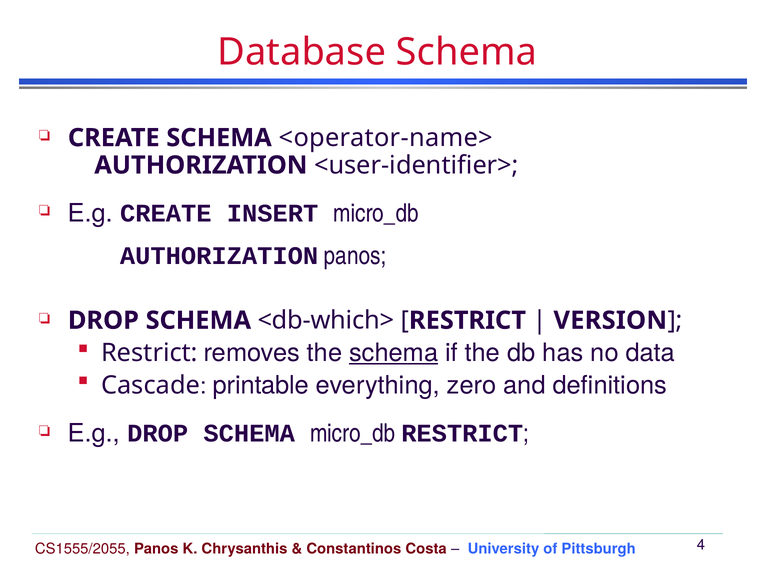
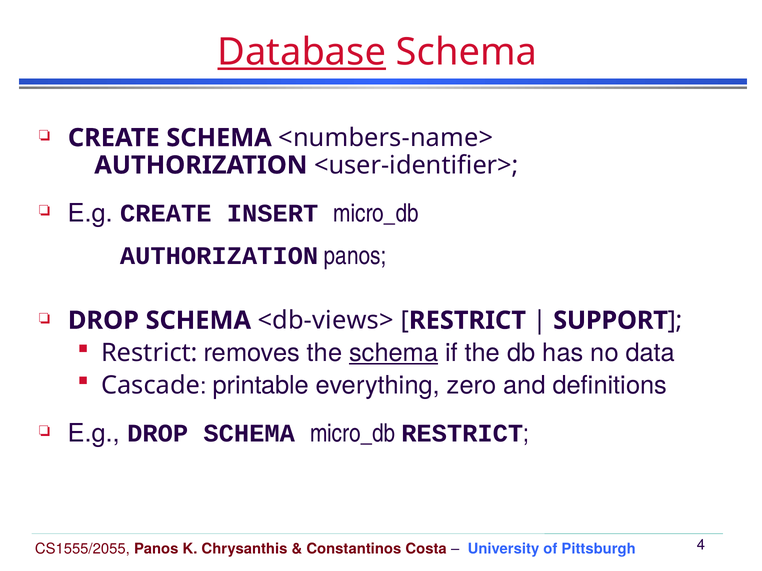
Database underline: none -> present (302, 52)
<operator-name>: <operator-name> -> <numbers-name> (386, 138)
<db-which>: <db-which> -> <db-views> (326, 321)
VERSION: VERSION -> SUPPORT (611, 321)
